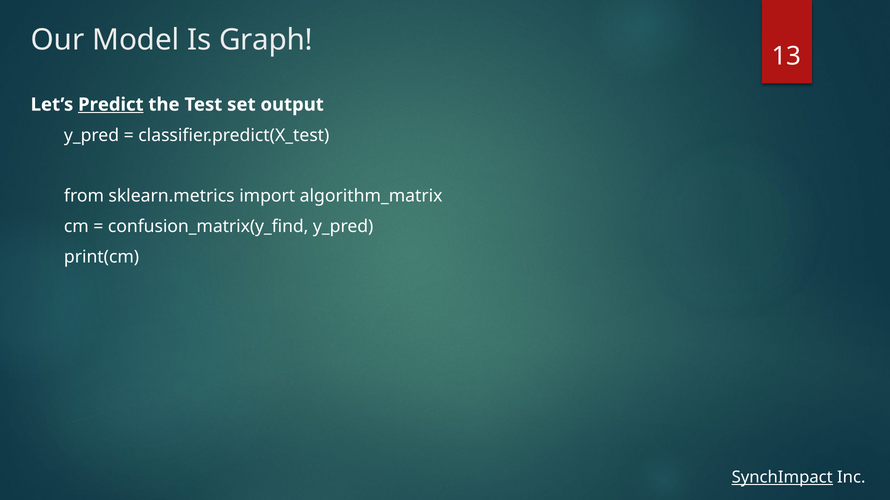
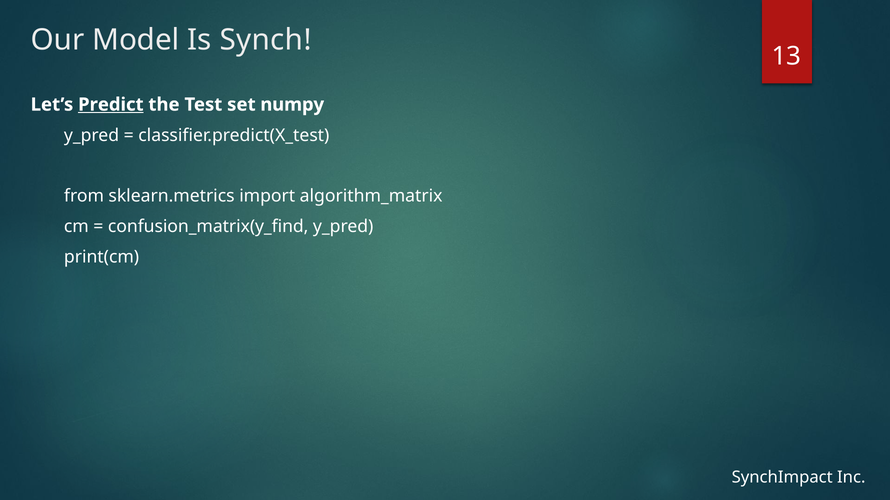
Graph: Graph -> Synch (266, 40)
output: output -> numpy (292, 105)
SynchImpact underline: present -> none (782, 478)
